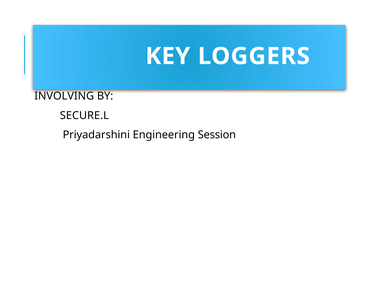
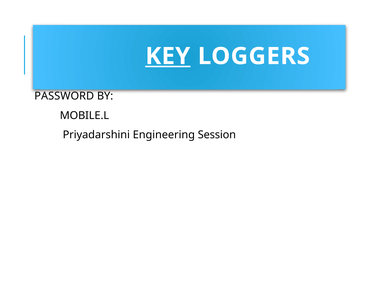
KEY underline: none -> present (168, 56)
INVOLVING: INVOLVING -> PASSWORD (64, 96)
SECURE.L: SECURE.L -> MOBILE.L (84, 116)
